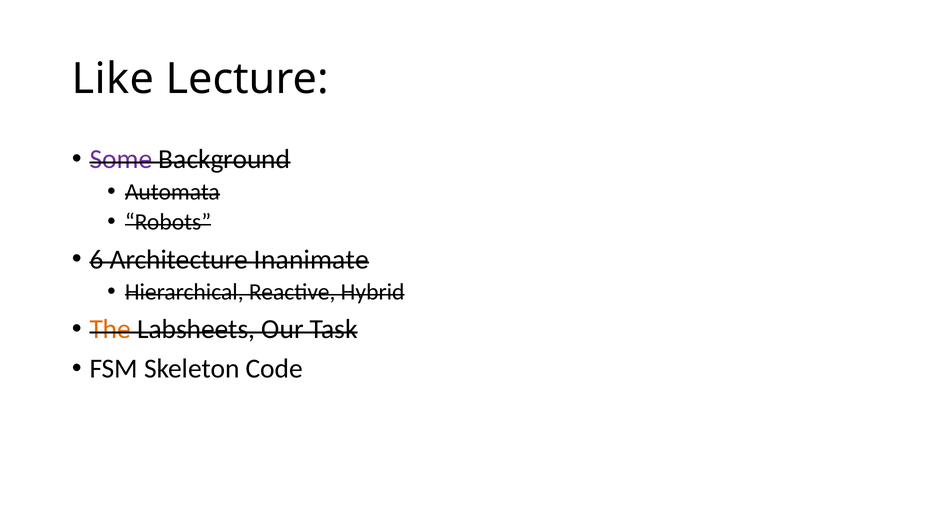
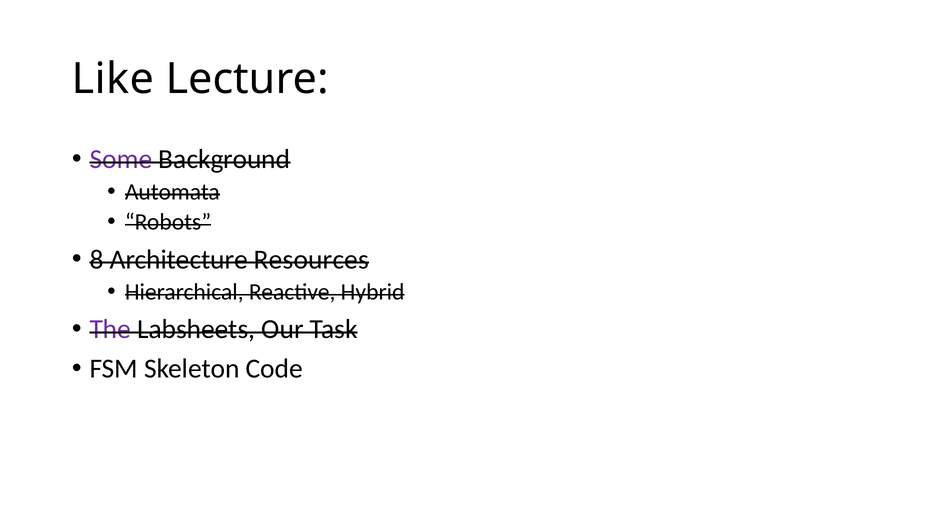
6: 6 -> 8 (97, 260)
Inanimate: Inanimate -> Resources (311, 260)
The colour: orange -> purple (110, 330)
